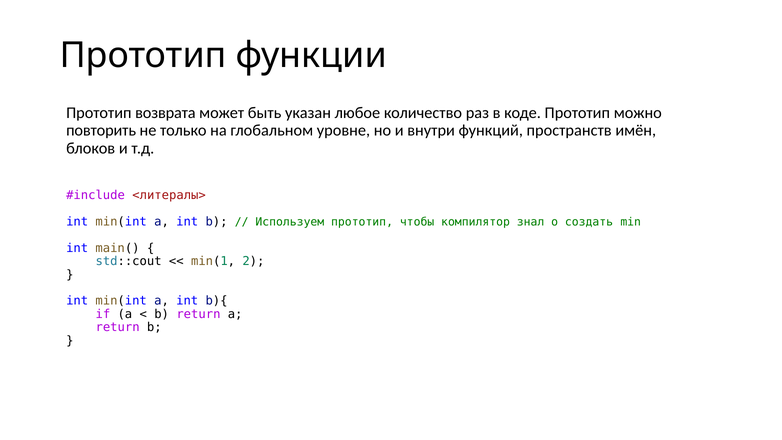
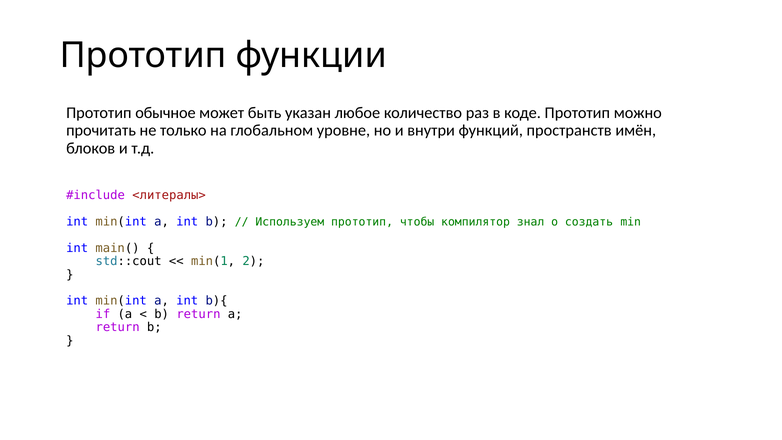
возврата: возврата -> обычное (165, 113)
повторить: повторить -> прочитать (101, 130)
